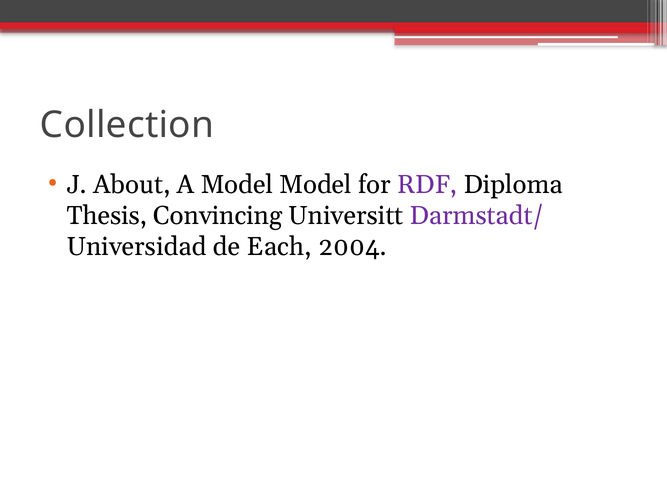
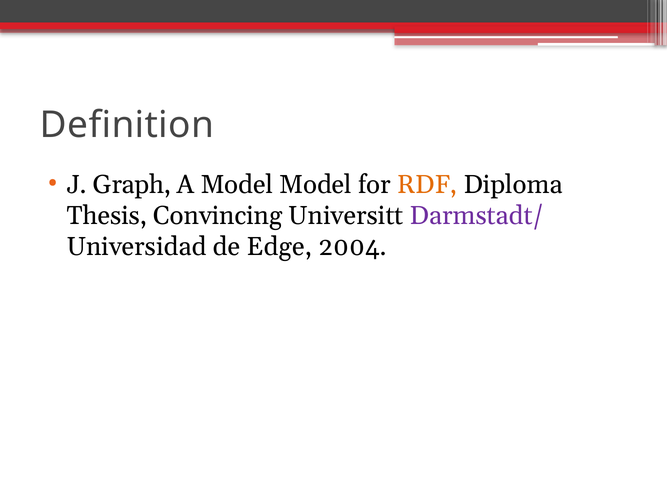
Collection: Collection -> Definition (127, 125)
About: About -> Graph (132, 185)
RDF colour: purple -> orange (427, 185)
Each: Each -> Edge (279, 247)
